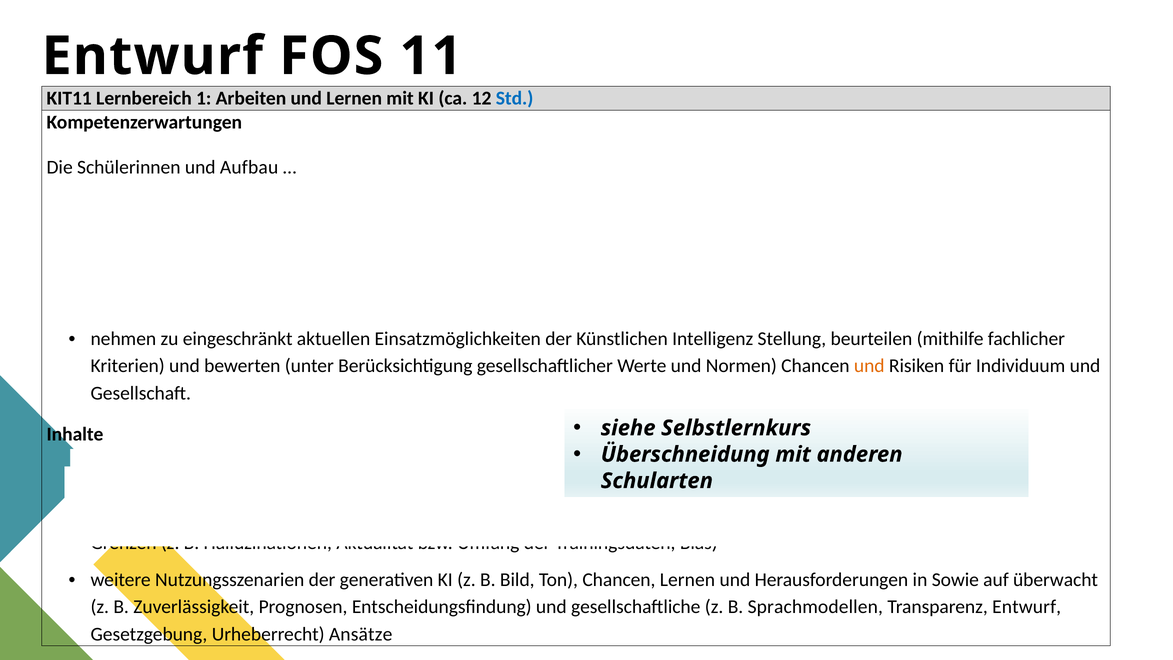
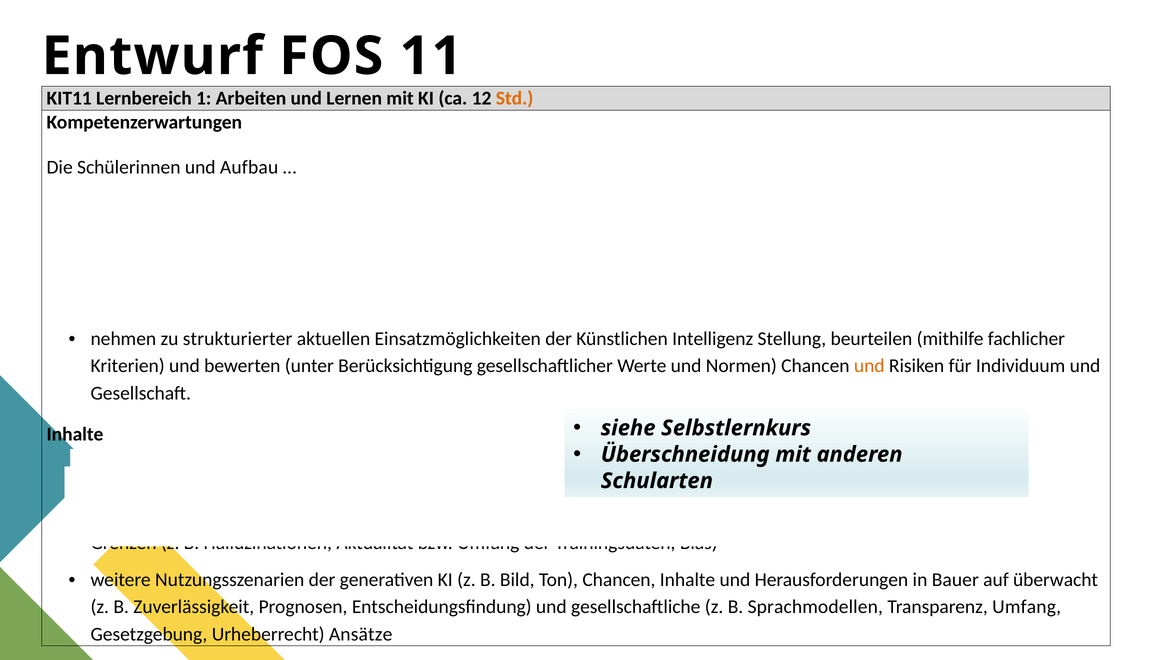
Std colour: blue -> orange (515, 98)
zu eingeschränkt: eingeschränkt -> strukturierter (238, 339)
Chancen Lernen: Lernen -> Inhalte (687, 580)
in Sowie: Sowie -> Bauer (955, 580)
Transparenz Entwurf: Entwurf -> Umfang (1027, 607)
